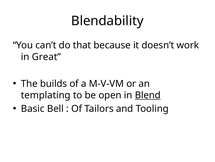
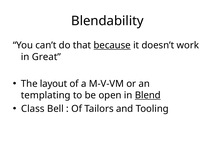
because underline: none -> present (112, 45)
builds: builds -> layout (54, 83)
Basic: Basic -> Class (33, 108)
